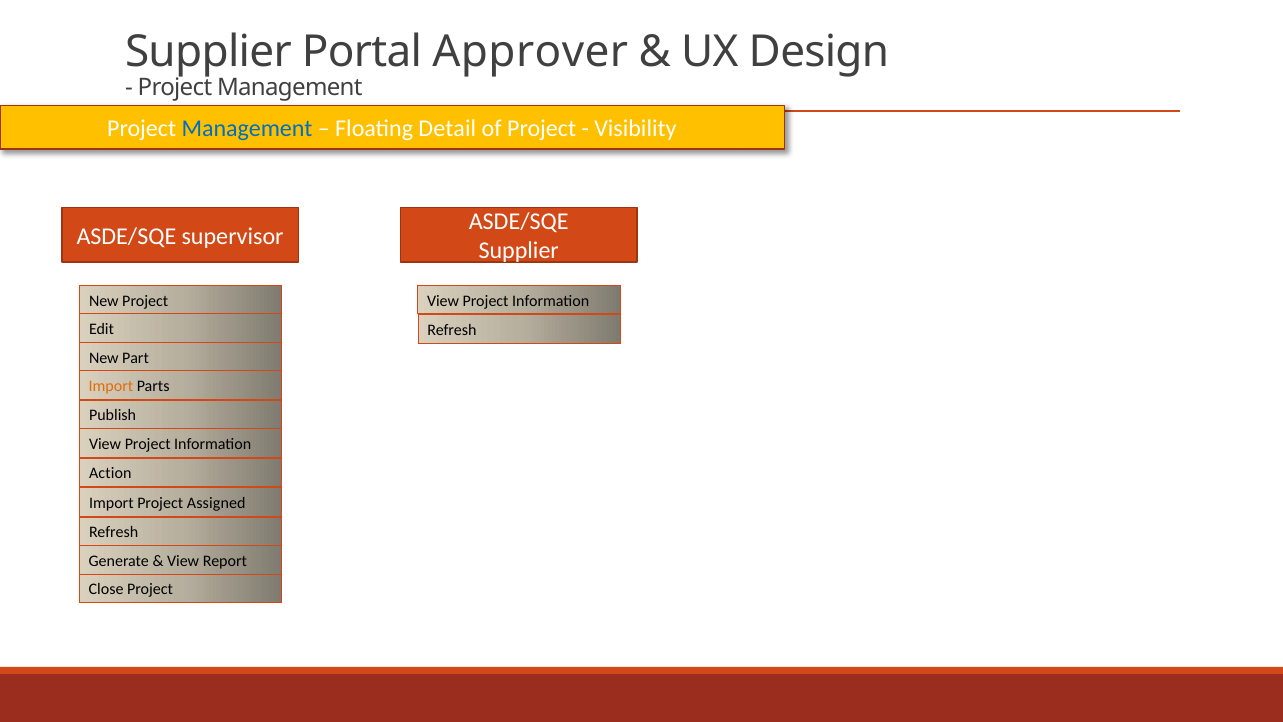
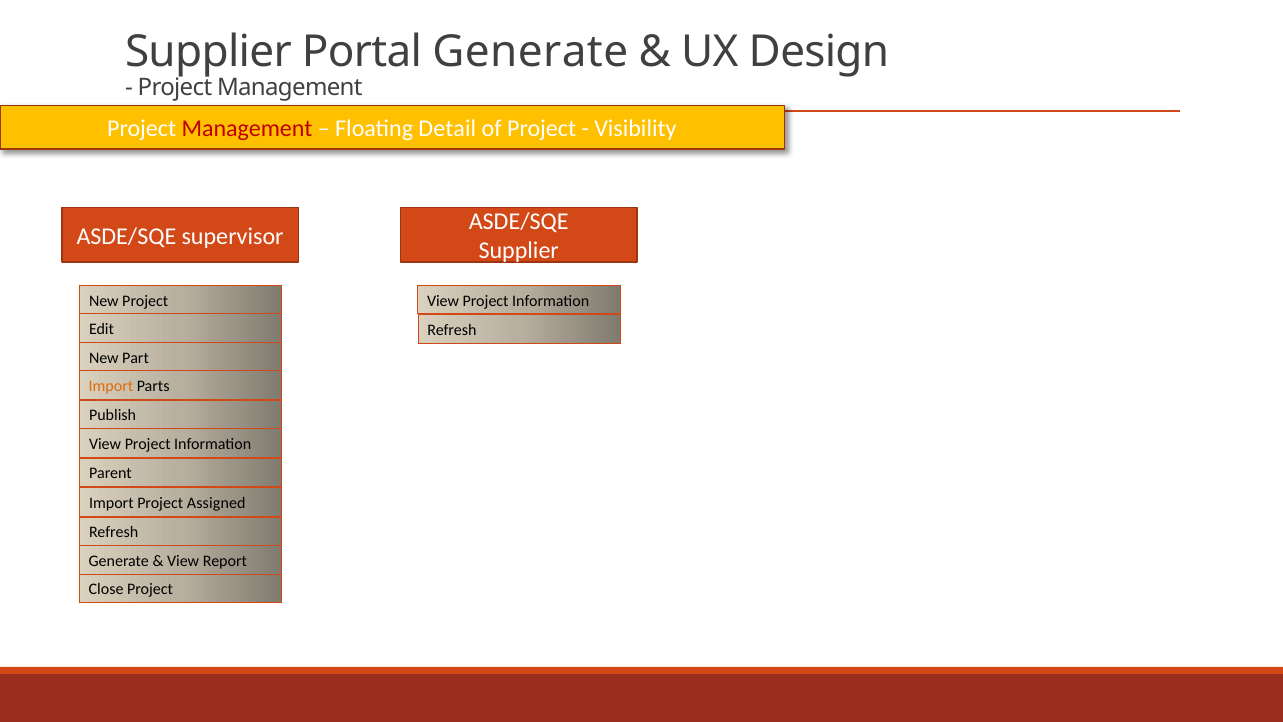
Portal Approver: Approver -> Generate (530, 52)
Management colour: blue -> red (247, 129)
Action: Action -> Parent (110, 473)
